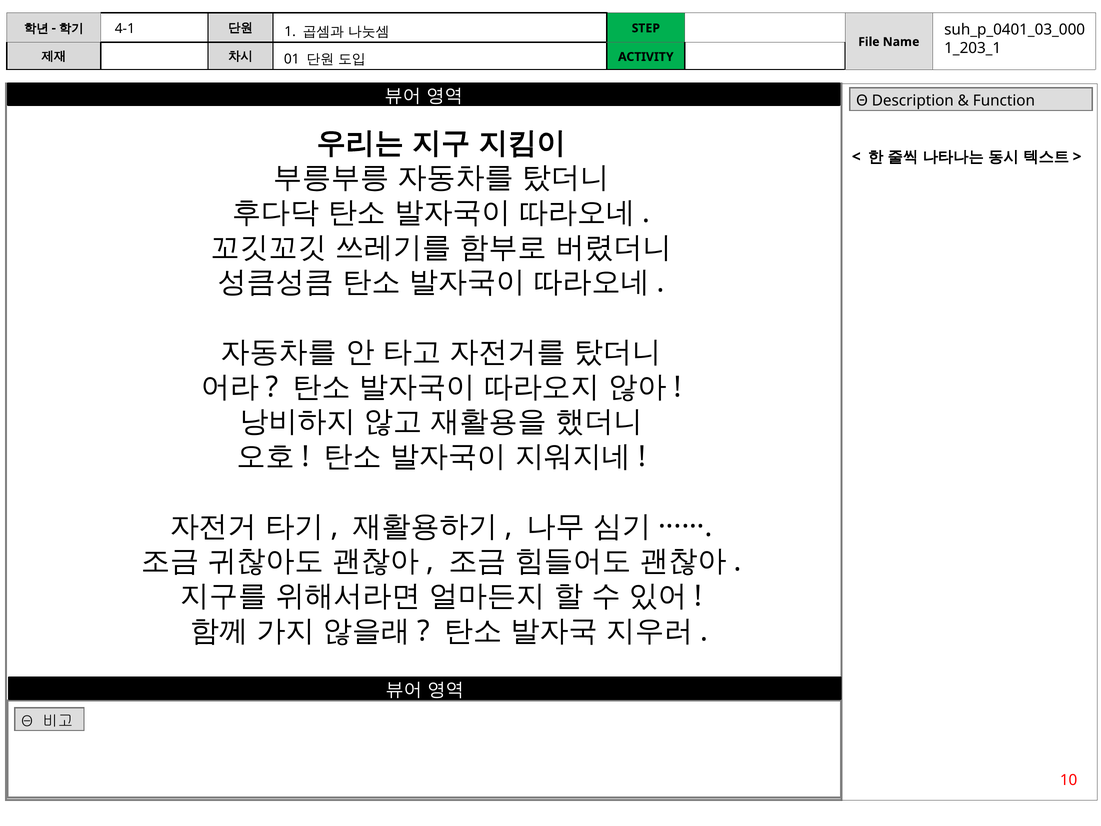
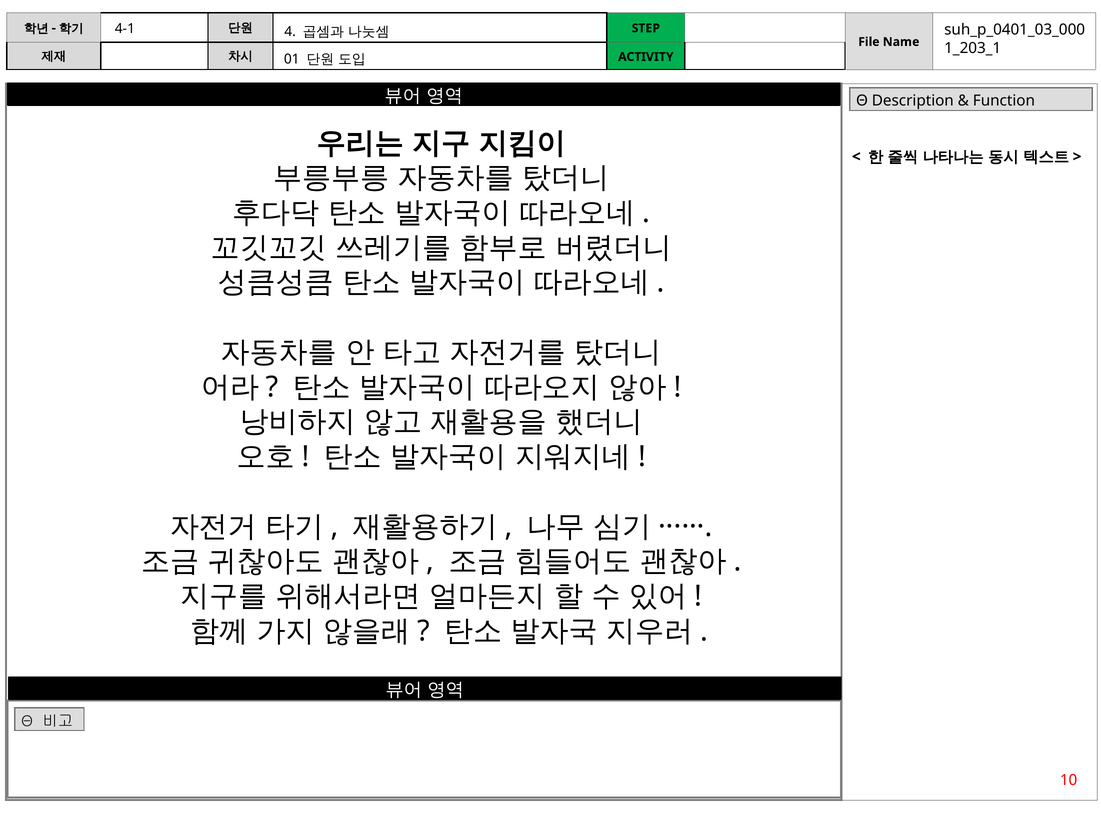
1: 1 -> 4 (290, 32)
